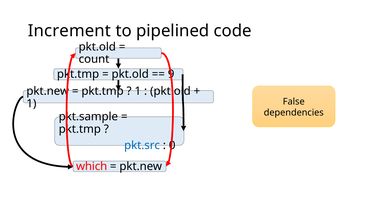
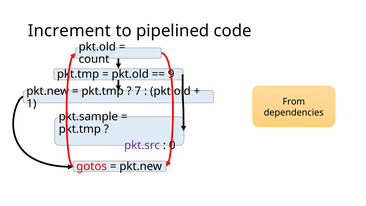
1: 1 -> 7 (138, 91)
False: False -> From (294, 102)
pkt.src colour: blue -> purple (142, 145)
which: which -> gotos (92, 166)
